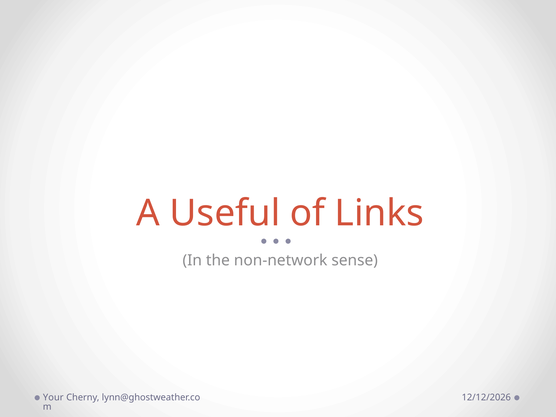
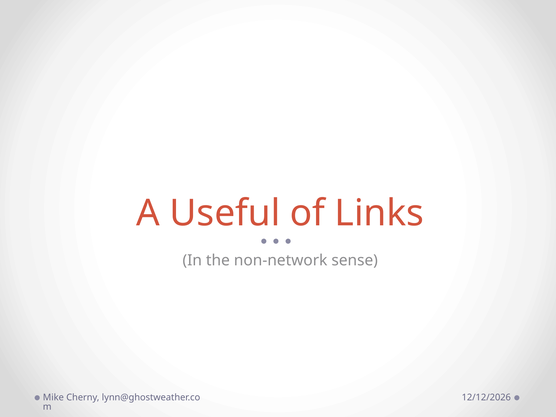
Your: Your -> Mike (53, 397)
